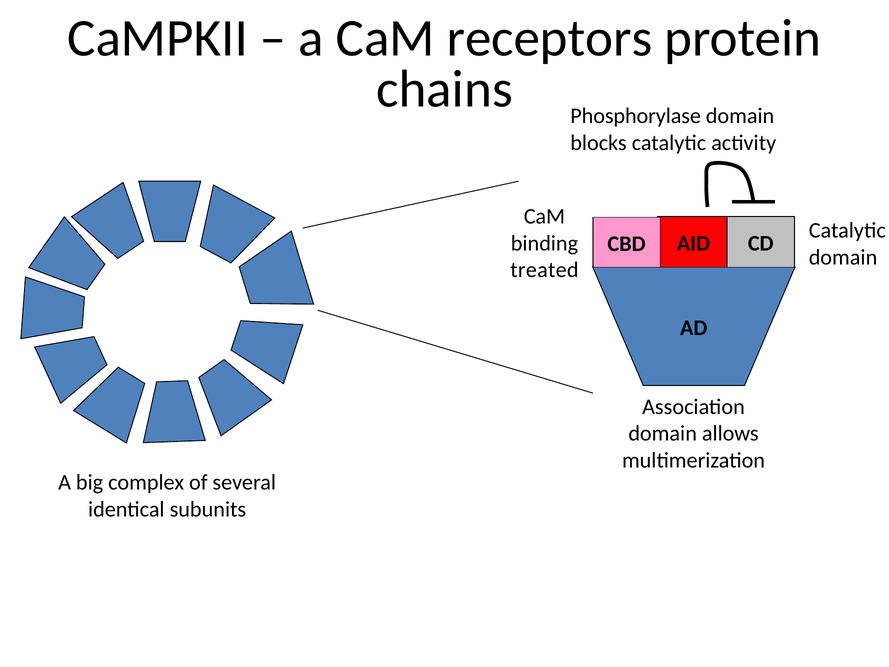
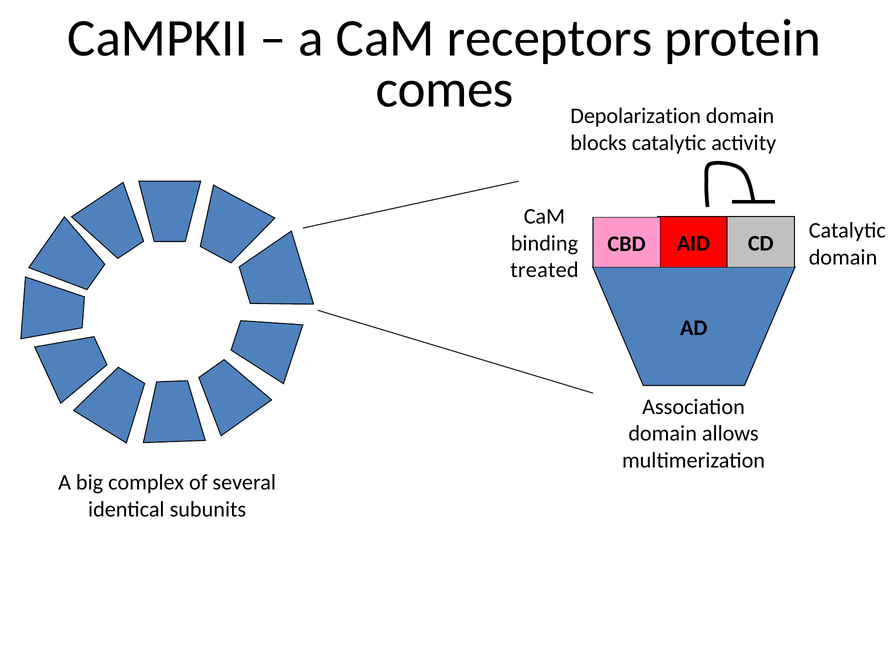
chains: chains -> comes (445, 89)
Phosphorylase: Phosphorylase -> Depolarization (636, 116)
